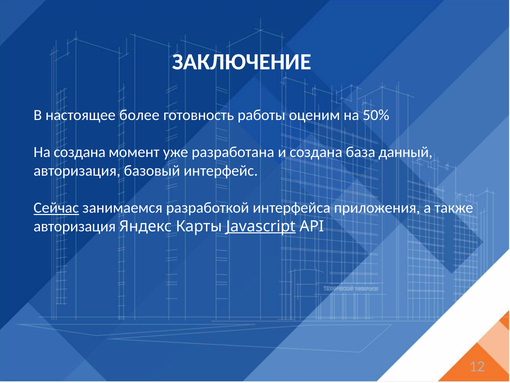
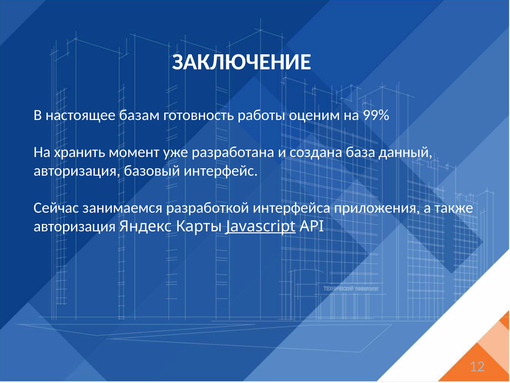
более: более -> базам (139, 115)
50%: 50% -> 99% (376, 115)
На создана: создана -> хранить (80, 152)
Сейчас underline: present -> none (56, 208)
